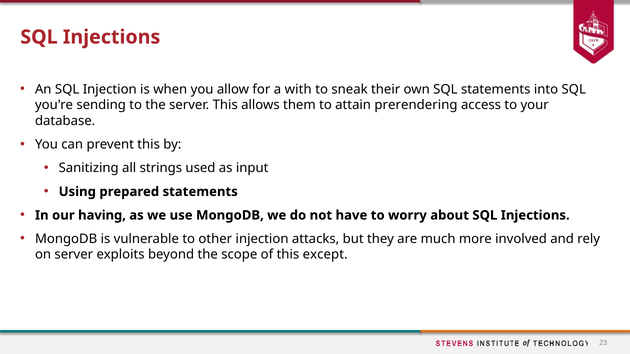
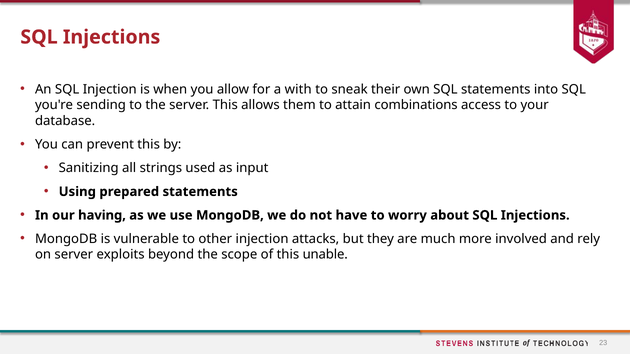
prerendering: prerendering -> combinations (416, 105)
except: except -> unable (325, 255)
